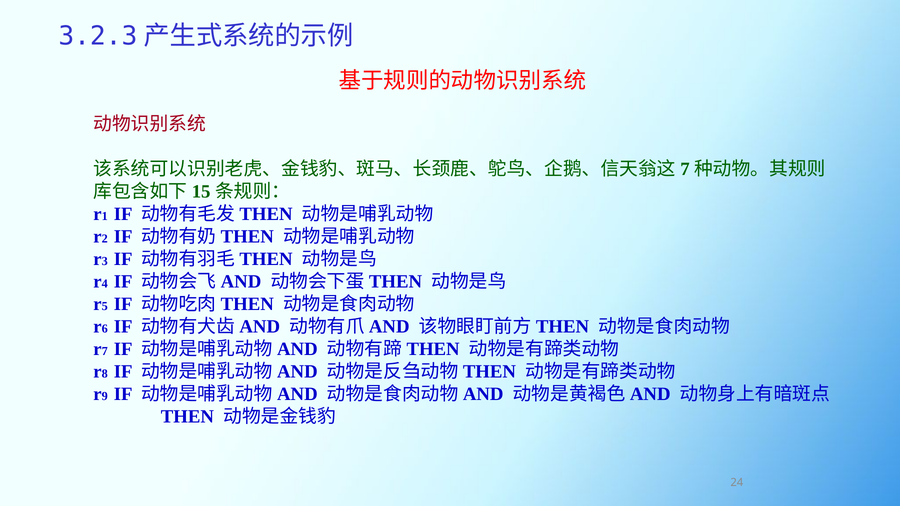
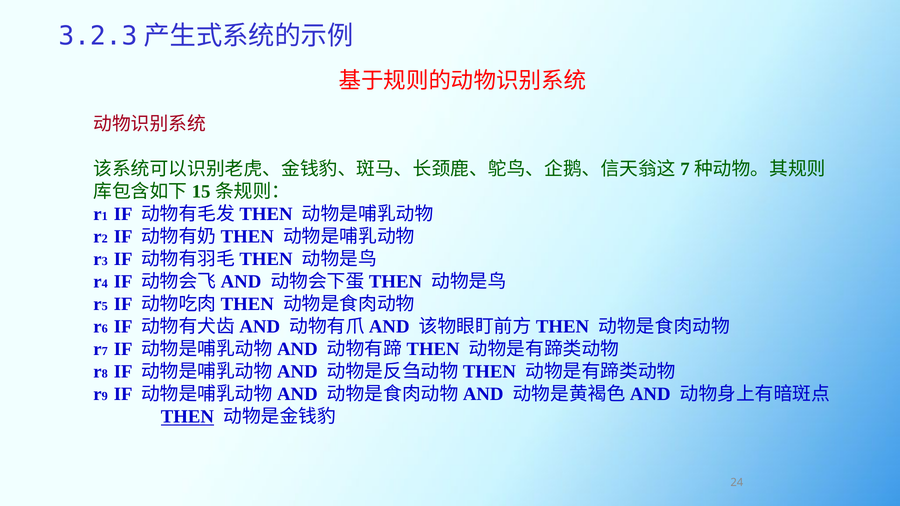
THEN underline: none -> present (187, 417)
